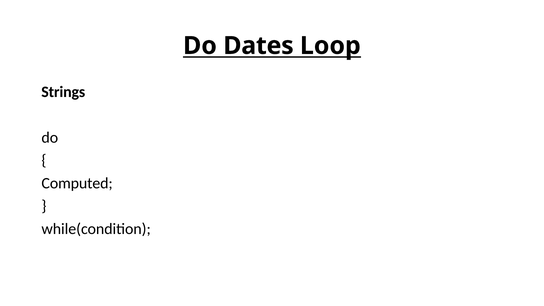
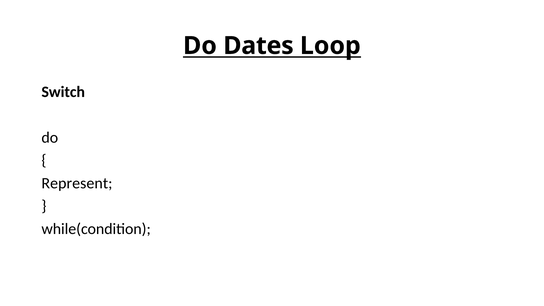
Strings: Strings -> Switch (63, 92)
Computed: Computed -> Represent (77, 183)
